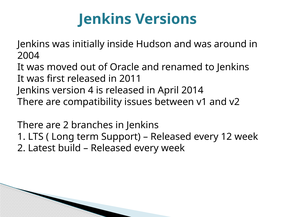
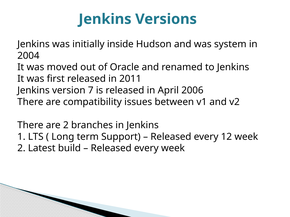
around: around -> system (230, 44)
4: 4 -> 7 (91, 91)
2014: 2014 -> 2006 (192, 91)
